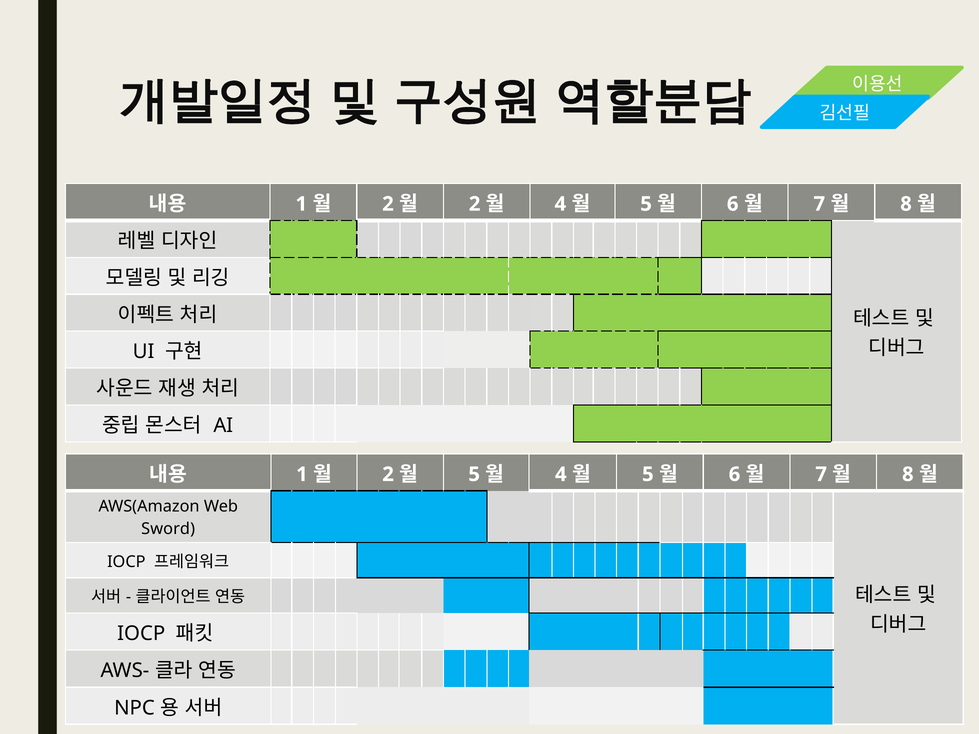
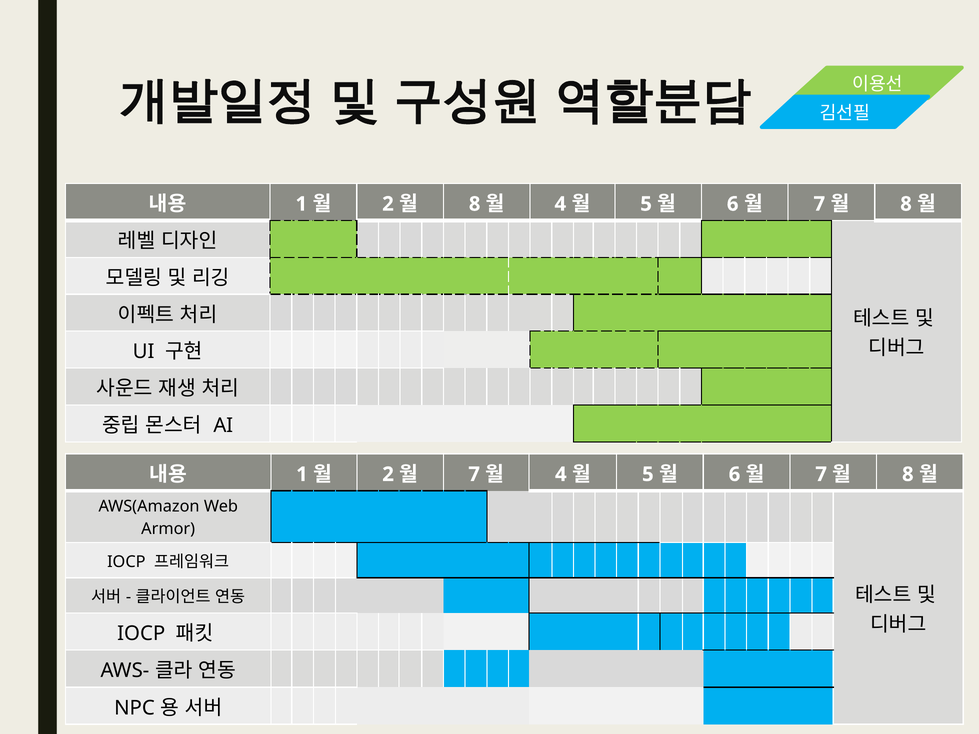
2: 2 -> 8 (475, 204)
5: 5 -> 7 (474, 474)
Sword: Sword -> Armor (168, 529)
